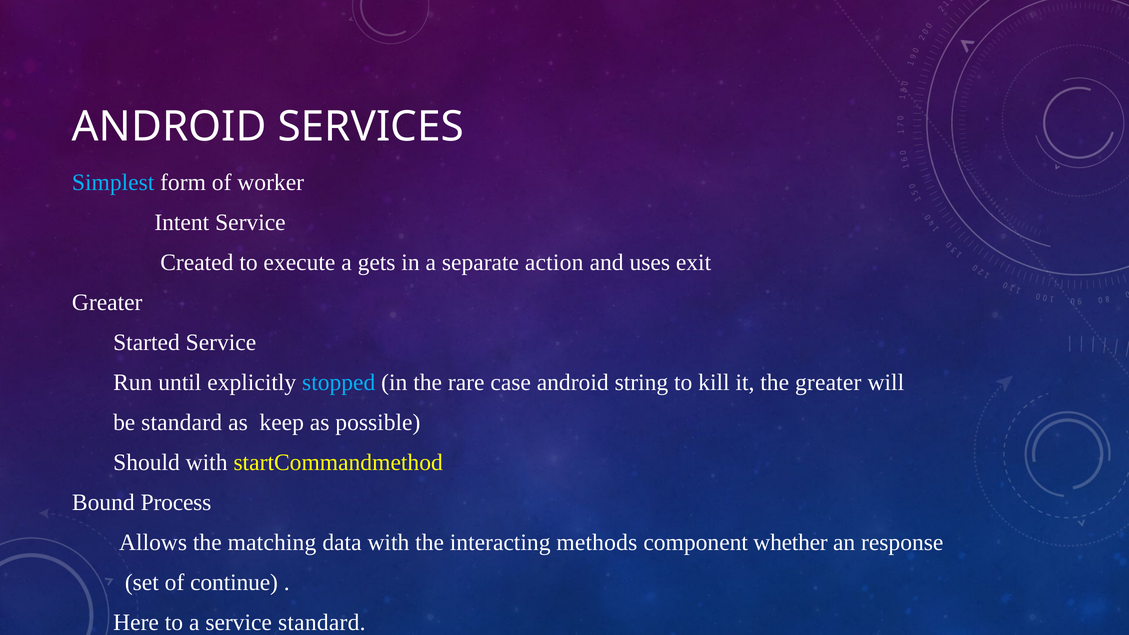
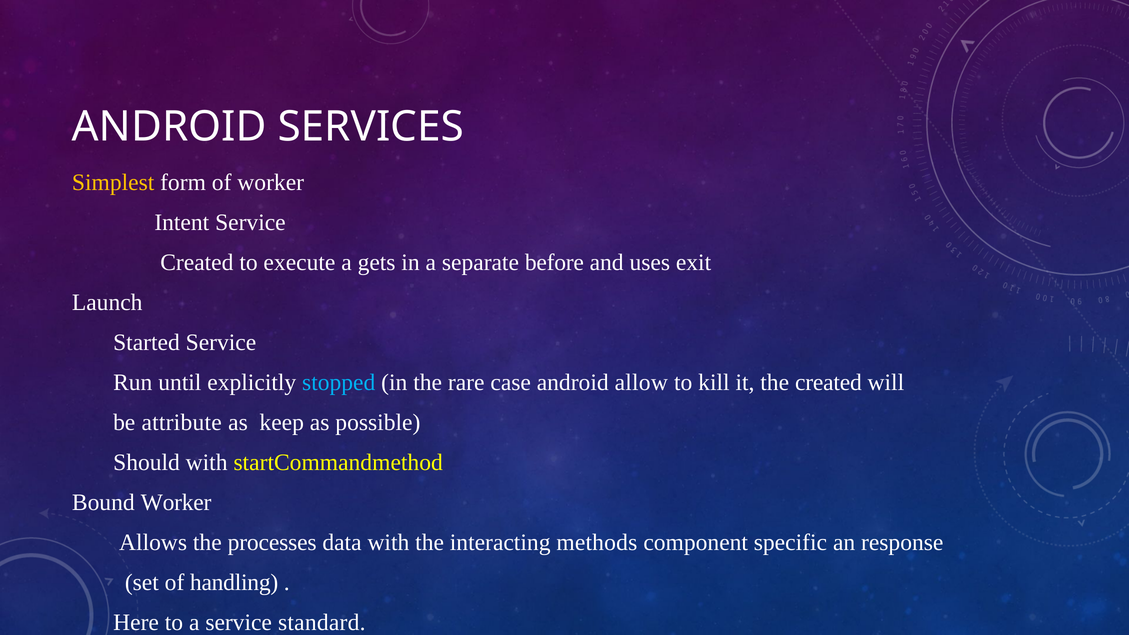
Simplest colour: light blue -> yellow (113, 182)
action: action -> before (554, 262)
Greater: Greater -> Launch (107, 302)
string: string -> allow (641, 382)
the greater: greater -> created (828, 382)
be standard: standard -> attribute (182, 422)
Bound Process: Process -> Worker (176, 502)
matching: matching -> processes (272, 542)
whether: whether -> specific (790, 542)
continue: continue -> handling (234, 582)
